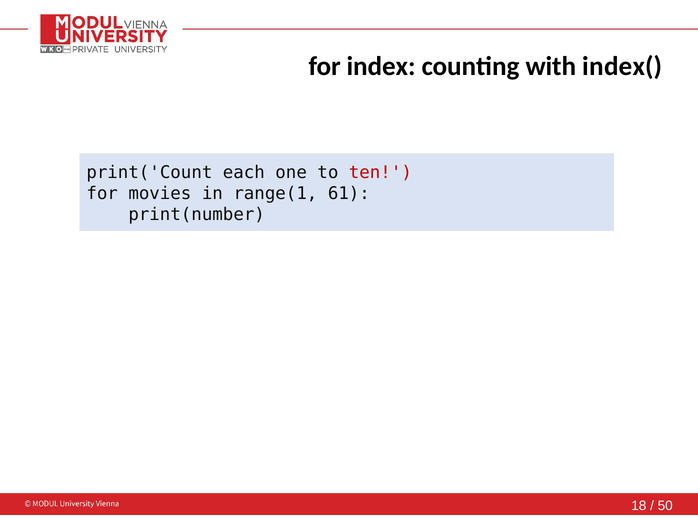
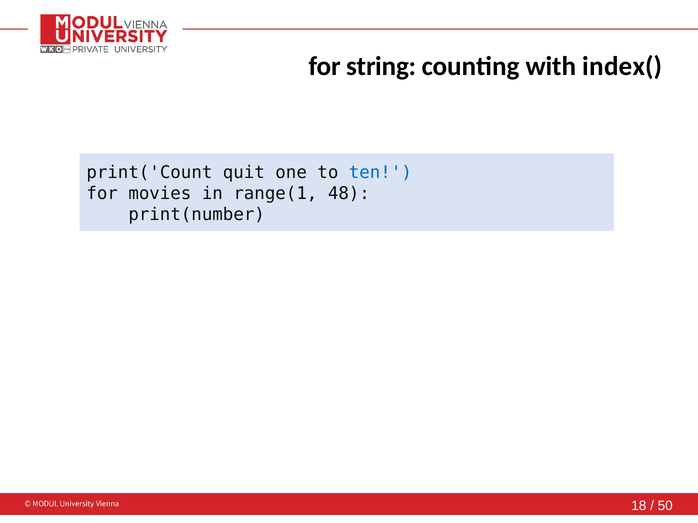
index: index -> string (381, 66)
each: each -> quit (244, 173)
ten colour: red -> blue (380, 173)
61: 61 -> 48 (349, 194)
